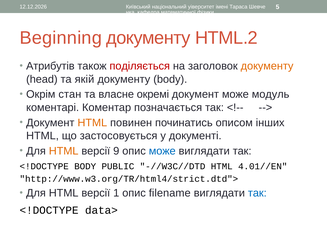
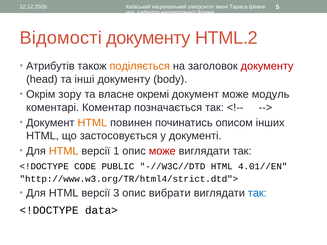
Beginning: Beginning -> Відомості (61, 38)
поділяється colour: red -> orange (140, 66)
документу colour: orange -> red (267, 66)
якій: якій -> інші (84, 79)
стан: стан -> зору (70, 95)
9: 9 -> 1 (116, 151)
може colour: blue -> red (162, 151)
<!DOCTYPE BODY: BODY -> CODE (85, 166)
1: 1 -> 3 (116, 193)
filename: filename -> вибрати (170, 193)
